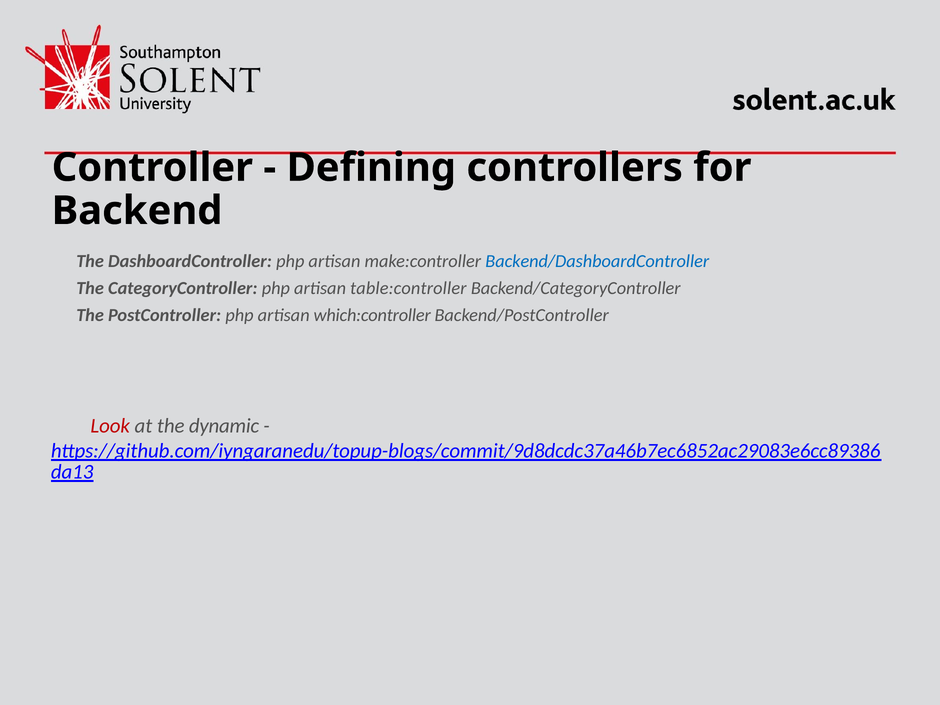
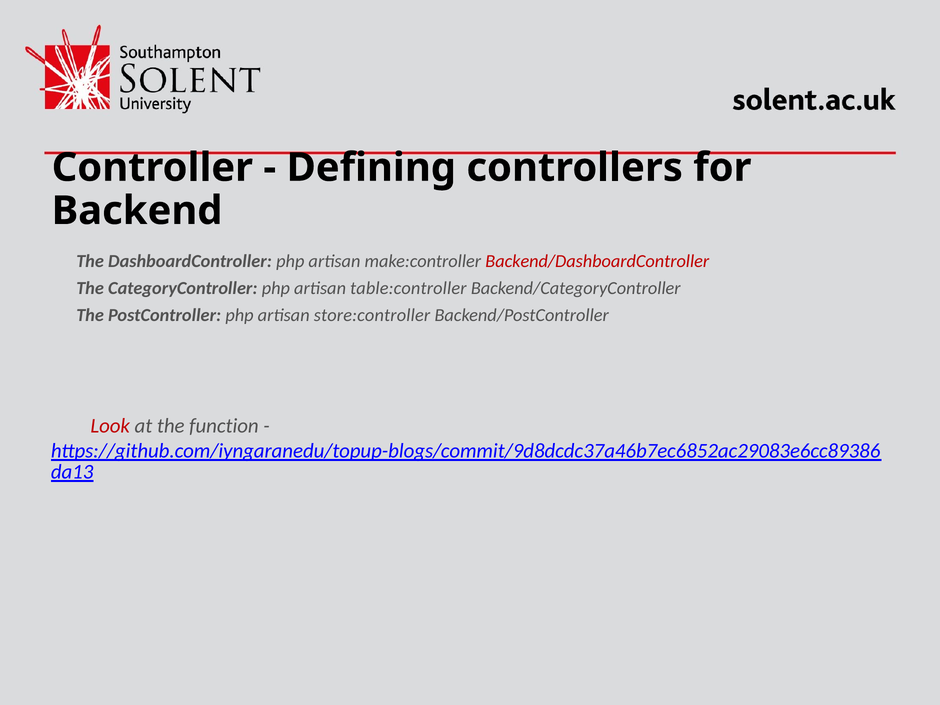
Backend/DashboardController colour: blue -> red (597, 261)
which:controller: which:controller -> store:controller (372, 315)
dynamic: dynamic -> function (224, 426)
